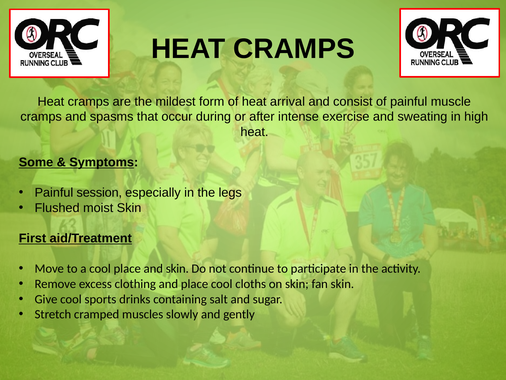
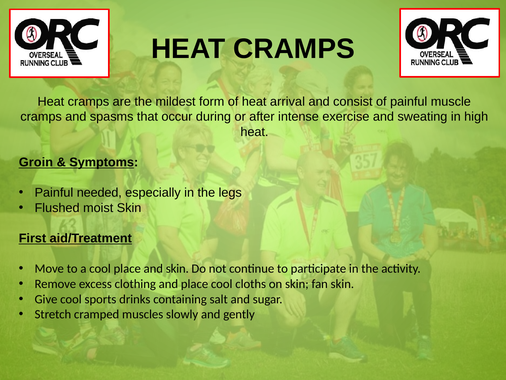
Some: Some -> Groin (36, 162)
session: session -> needed (99, 193)
